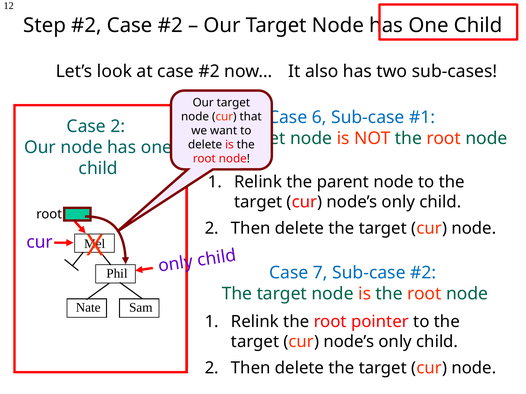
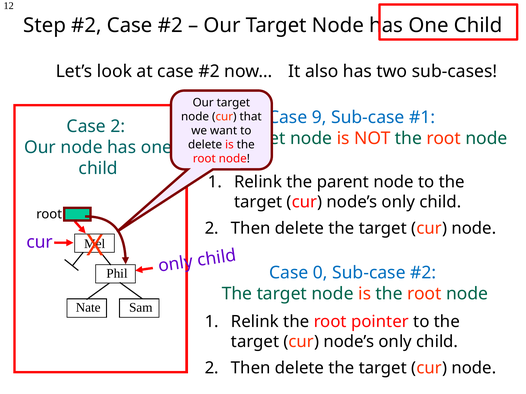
6: 6 -> 9 (319, 118)
7: 7 -> 0 (320, 273)
